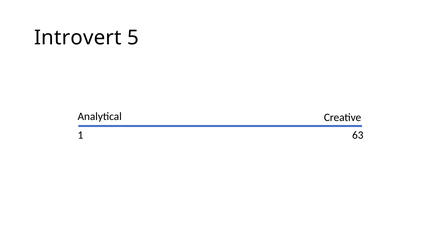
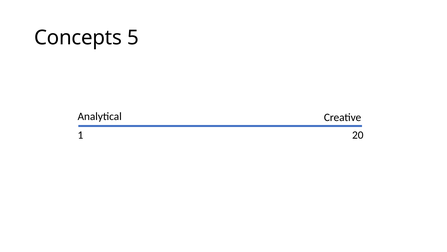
Introvert: Introvert -> Concepts (78, 38)
63: 63 -> 20 (358, 135)
